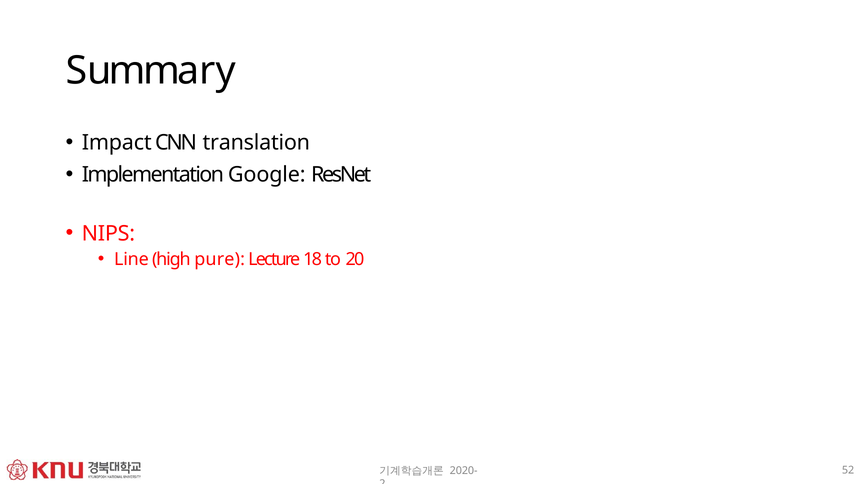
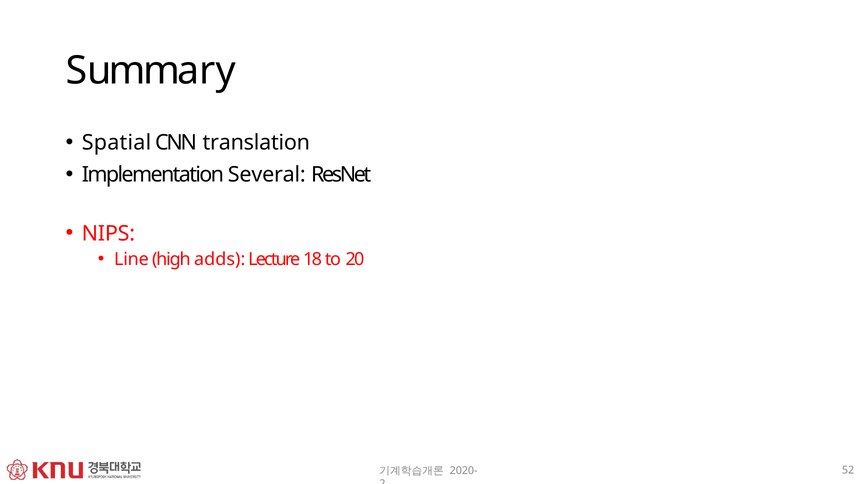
Impact: Impact -> Spatial (117, 143)
Google: Google -> Several (267, 175)
pure: pure -> adds (220, 260)
